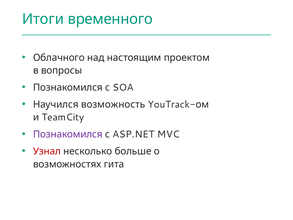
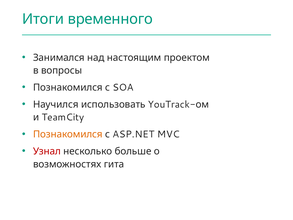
Облачного: Облачного -> Занимался (59, 58)
возможность: возможность -> использовать (113, 104)
Познакомился colour: purple -> orange (68, 134)
